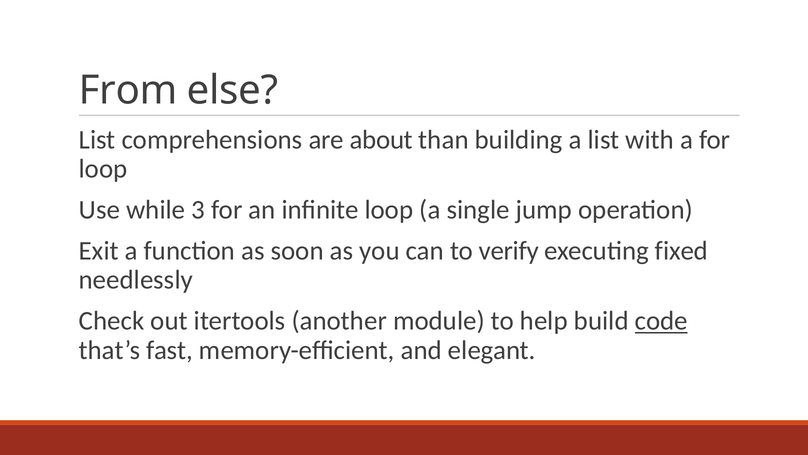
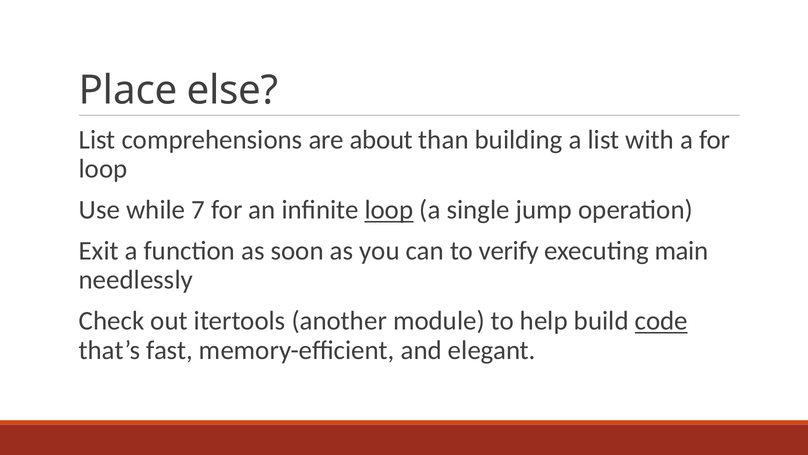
From: From -> Place (128, 91)
3: 3 -> 7 (198, 210)
loop underline: none -> present (389, 210)
fixed: fixed -> main (682, 251)
